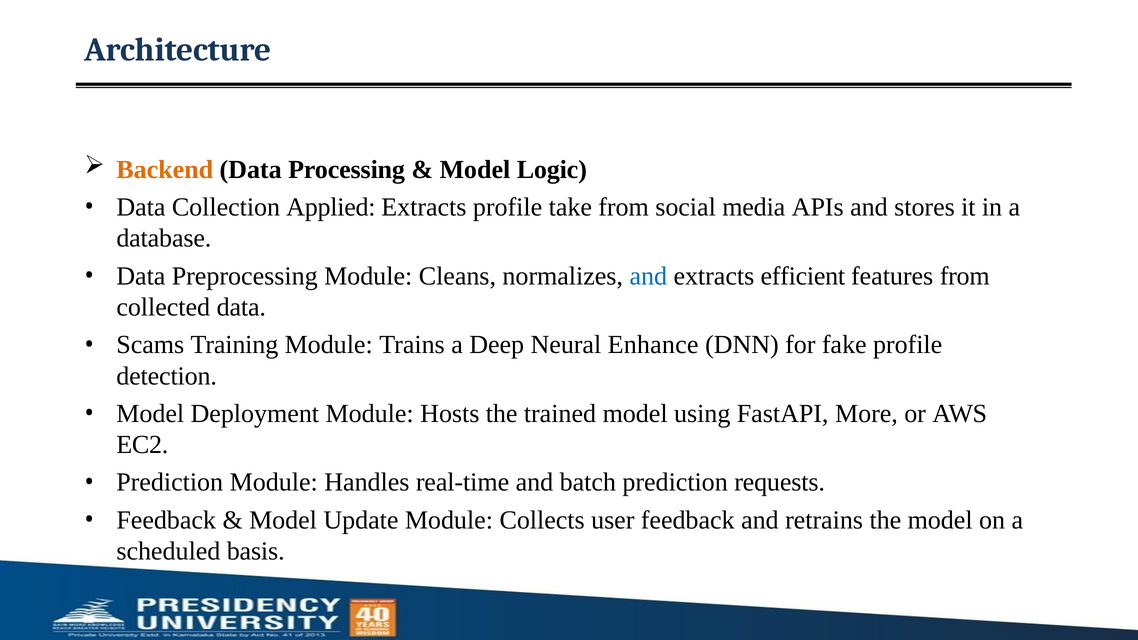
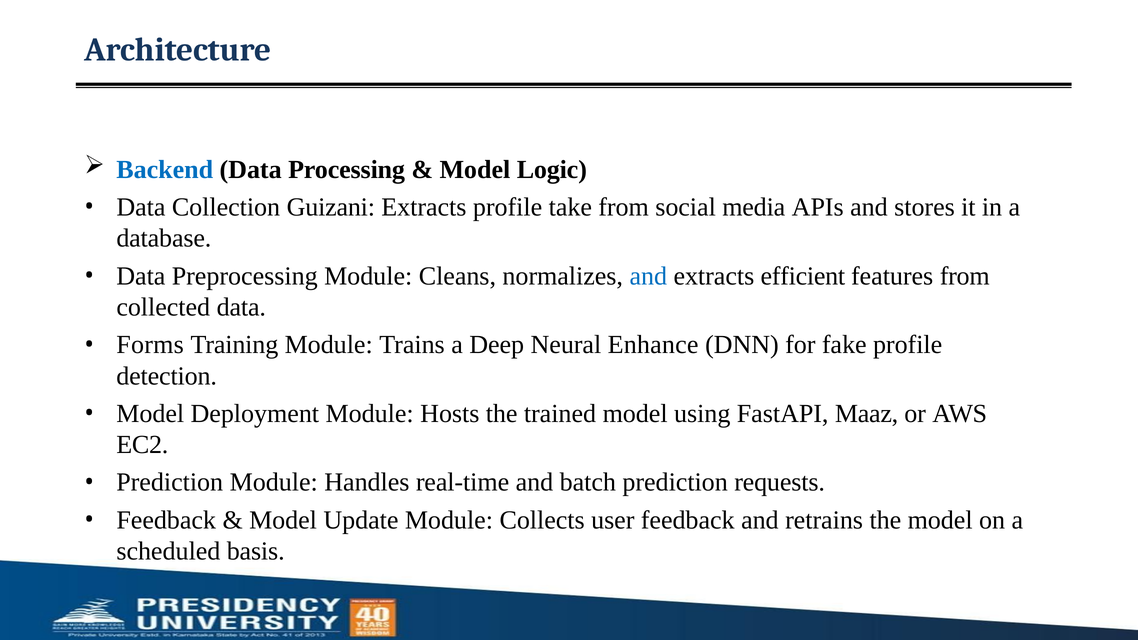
Backend colour: orange -> blue (165, 170)
Applied: Applied -> Guizani (331, 207)
Scams: Scams -> Forms (150, 345)
More: More -> Maaz (867, 414)
